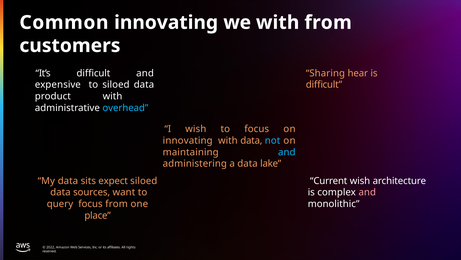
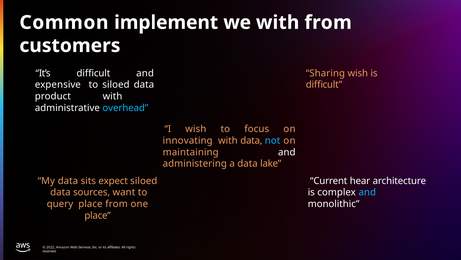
Common innovating: innovating -> implement (166, 22)
Sharing hear: hear -> wish (358, 73)
and colour: light blue -> white (287, 152)
Current wish: wish -> hear (360, 180)
and colour: pink -> light blue (367, 192)
query focus: focus -> place (90, 203)
